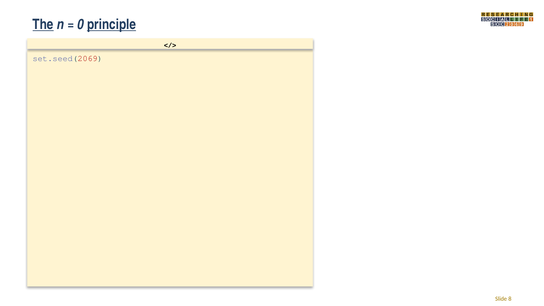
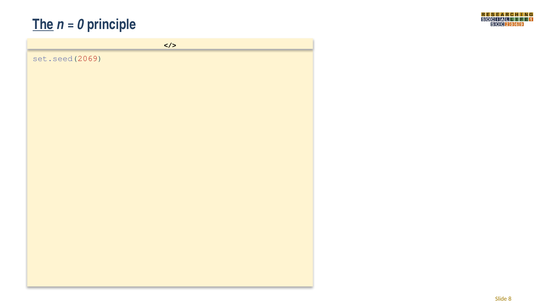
principle underline: present -> none (112, 25)
